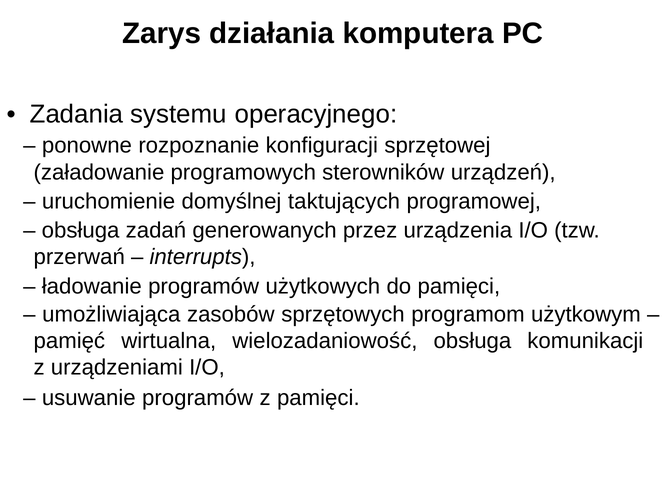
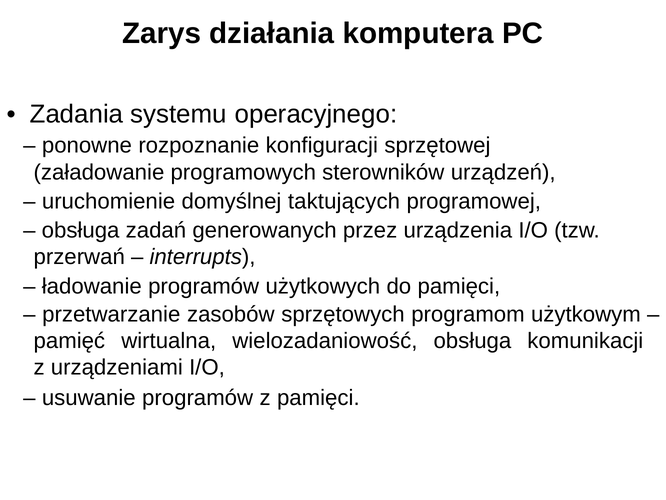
umożliwiająca: umożliwiająca -> przetwarzanie (111, 314)
